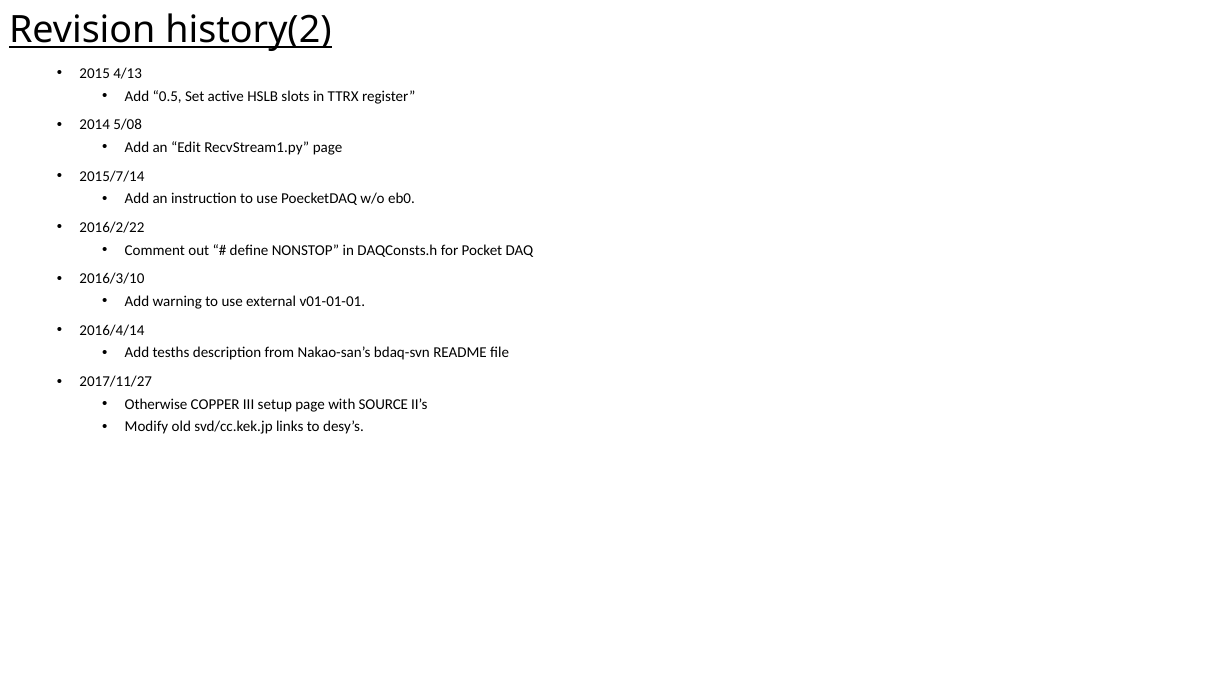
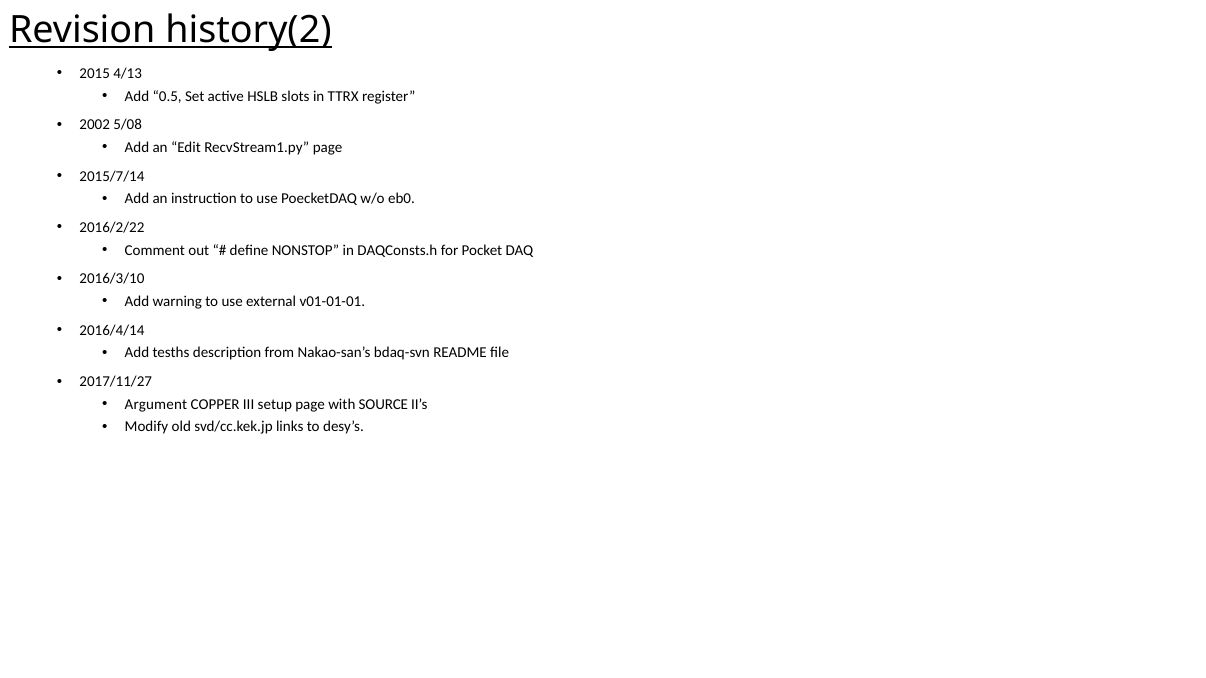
2014: 2014 -> 2002 (95, 125)
Otherwise: Otherwise -> Argument (156, 404)
